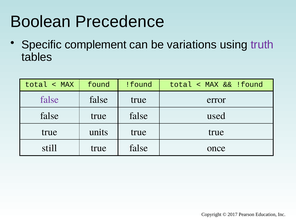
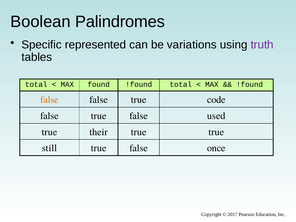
Precedence: Precedence -> Palindromes (120, 22)
complement: complement -> represented (96, 45)
false colour: purple -> orange (50, 100)
error: error -> code (216, 100)
units: units -> their (99, 132)
